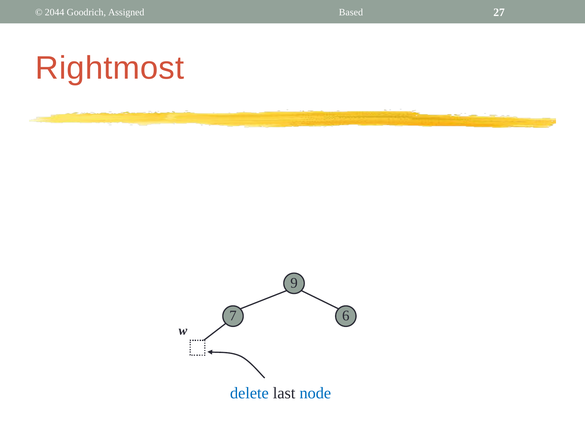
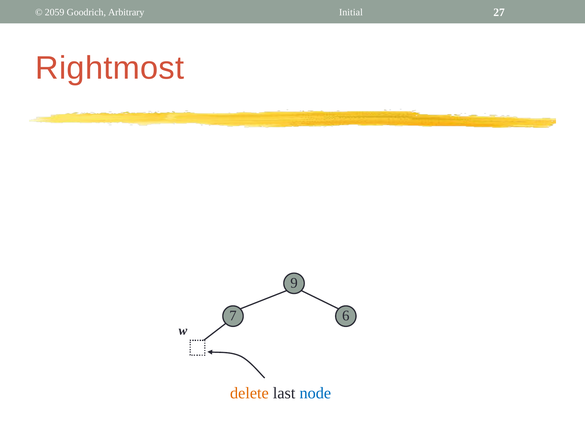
2044: 2044 -> 2059 (55, 12)
Assigned: Assigned -> Arbitrary (126, 12)
Based: Based -> Initial (351, 12)
delete colour: blue -> orange (249, 393)
